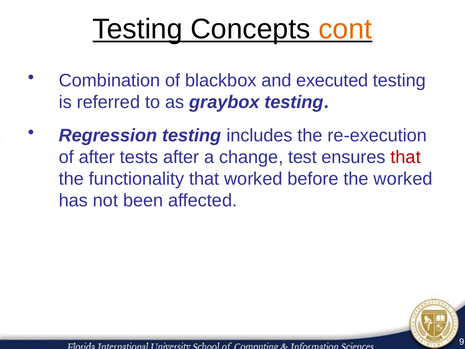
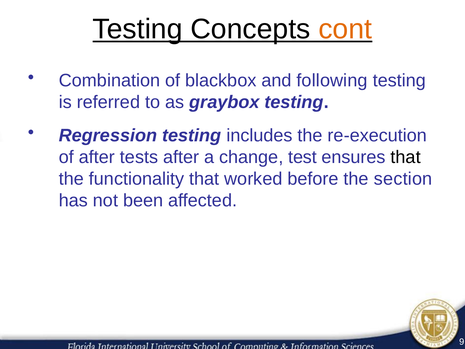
executed: executed -> following (332, 80)
that colour: red -> black (406, 157)
the worked: worked -> section (403, 179)
